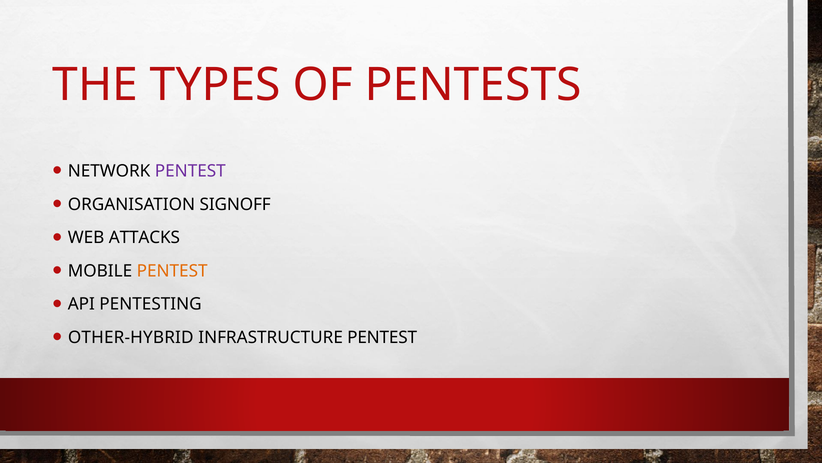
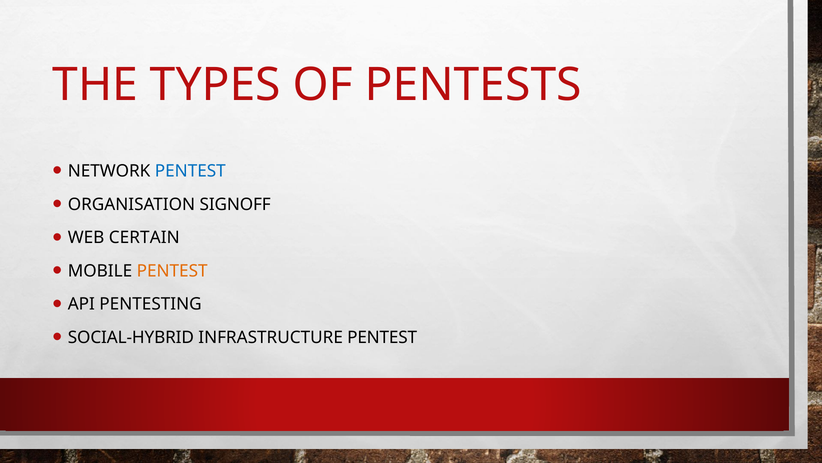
PENTEST colour: purple -> blue (190, 171)
ATTACKS: ATTACKS -> CERTAIN (144, 237)
OTHER-HYBRID: OTHER-HYBRID -> SOCIAL-HYBRID (131, 337)
